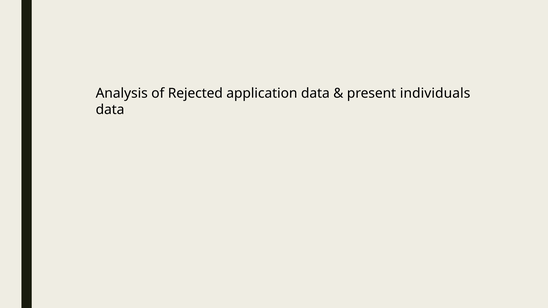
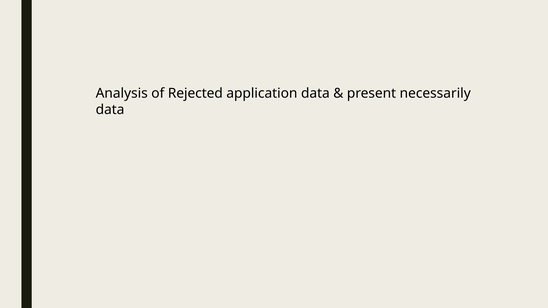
individuals: individuals -> necessarily (435, 93)
